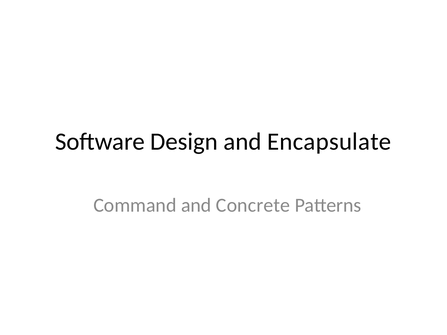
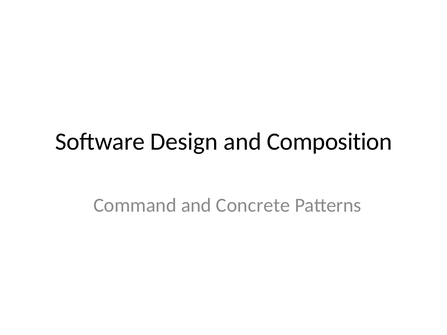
Encapsulate: Encapsulate -> Composition (329, 142)
